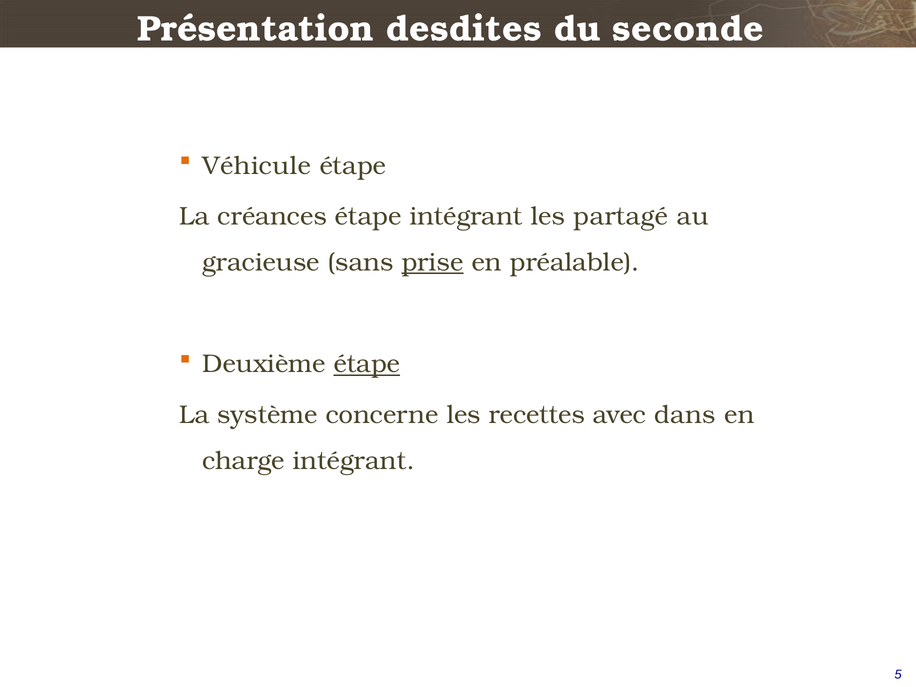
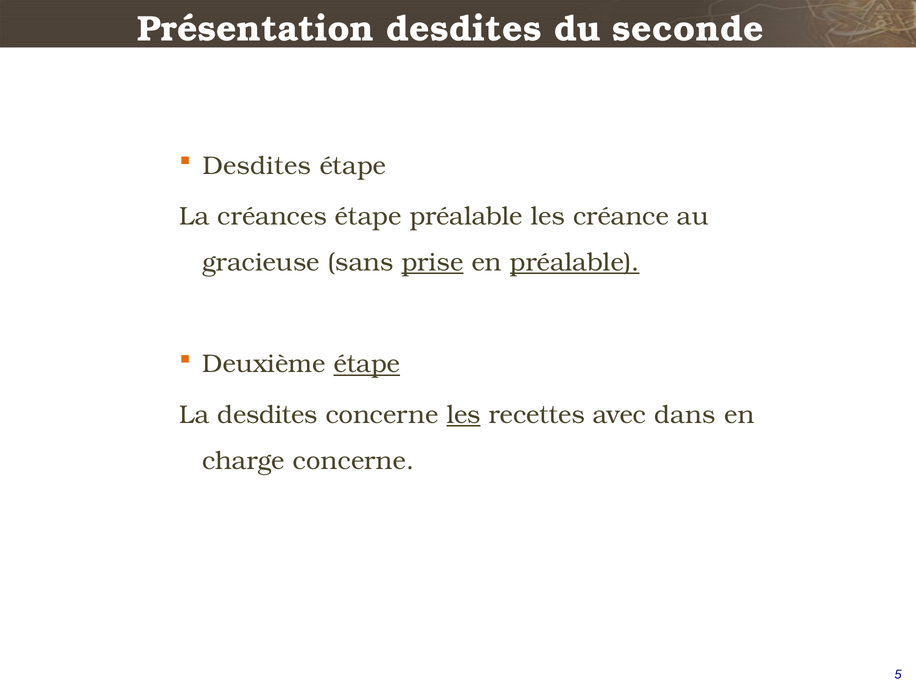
Véhicule: Véhicule -> Desdites (257, 166)
étape intégrant: intégrant -> préalable (466, 217)
partagé: partagé -> créance (621, 217)
préalable underline: none -> present (575, 262)
La système: système -> desdites (268, 415)
les underline: none -> present (464, 415)
charge intégrant: intégrant -> concerne (354, 461)
